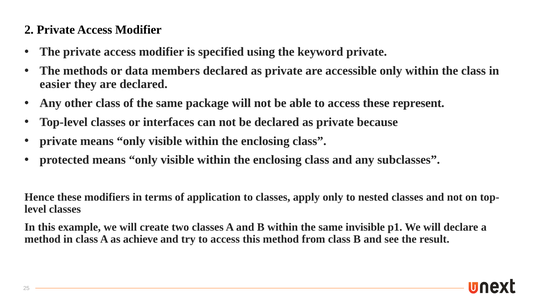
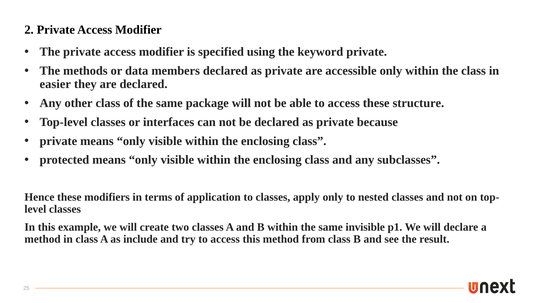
represent: represent -> structure (418, 103)
achieve: achieve -> include (140, 239)
